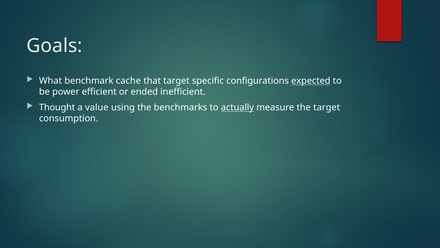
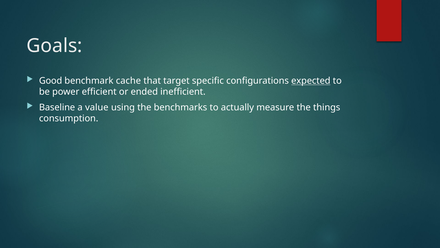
What: What -> Good (51, 81)
Thought: Thought -> Baseline (57, 107)
actually underline: present -> none (237, 107)
the target: target -> things (327, 107)
